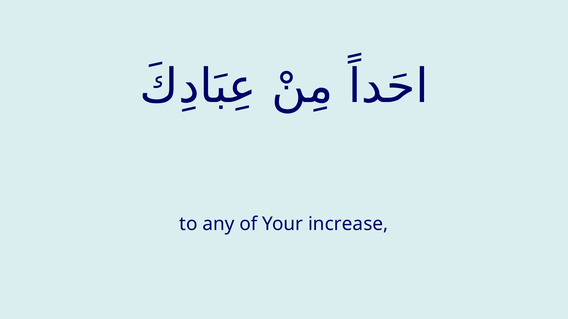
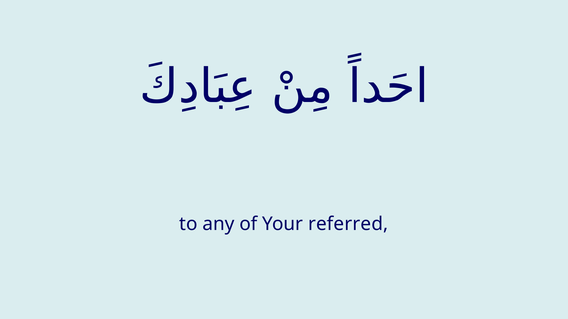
increase: increase -> referred (348, 224)
